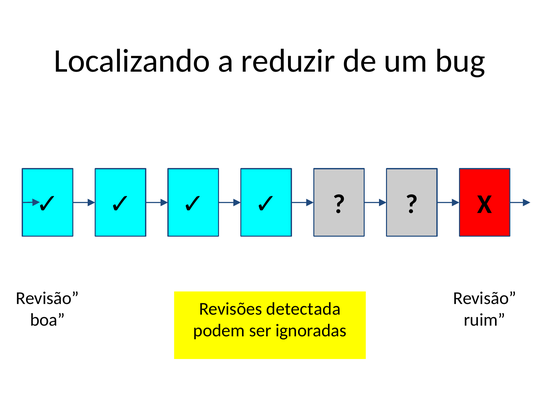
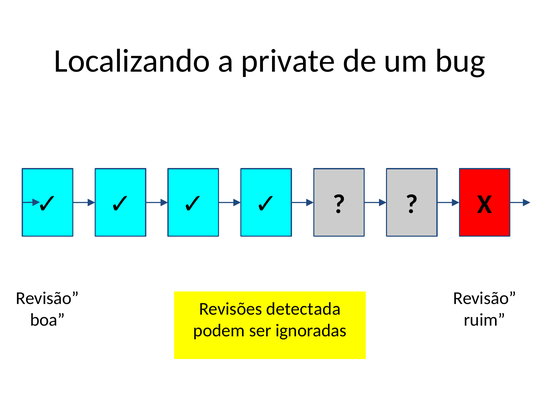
reduzir: reduzir -> private (288, 61)
